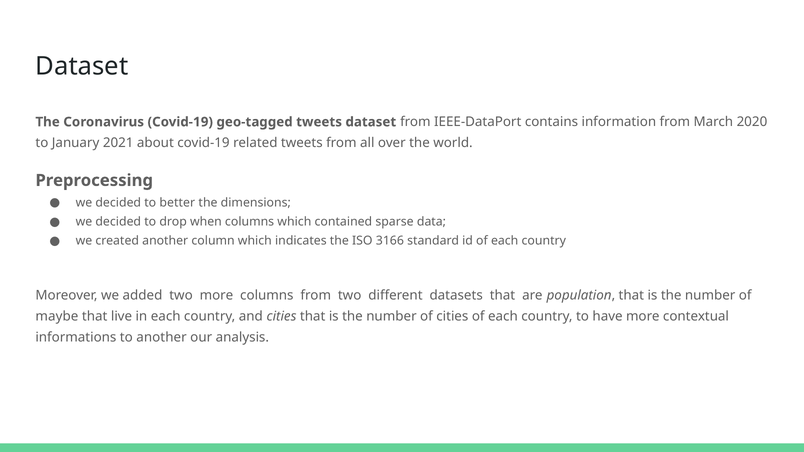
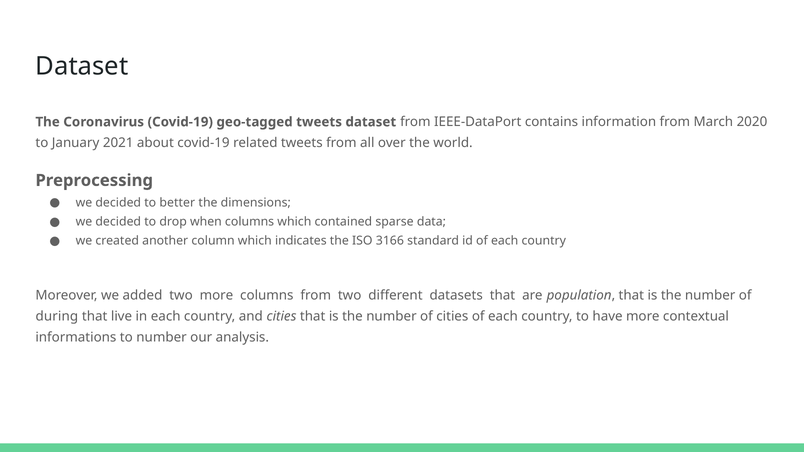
maybe: maybe -> during (57, 317)
to another: another -> number (162, 338)
